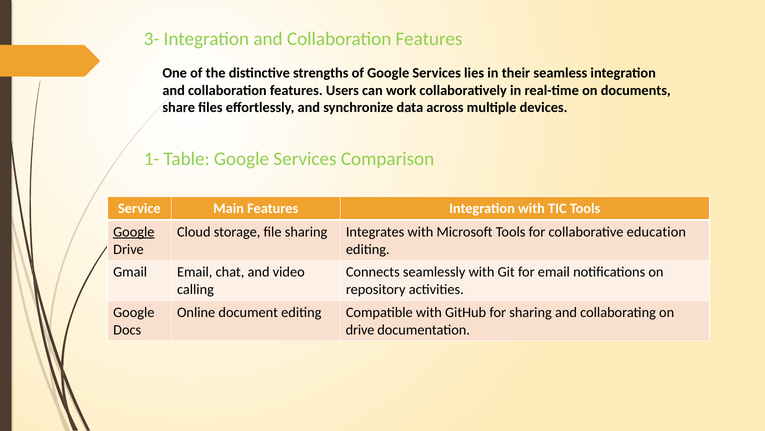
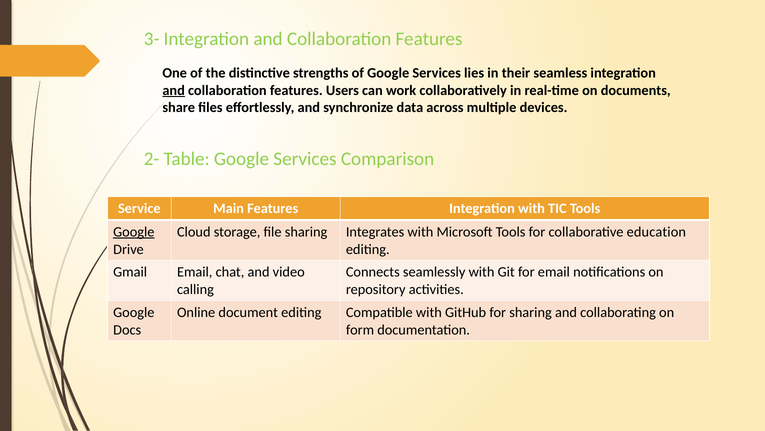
and underline: none -> present (174, 90)
1-: 1- -> 2- (152, 159)
drive: drive -> form (360, 329)
